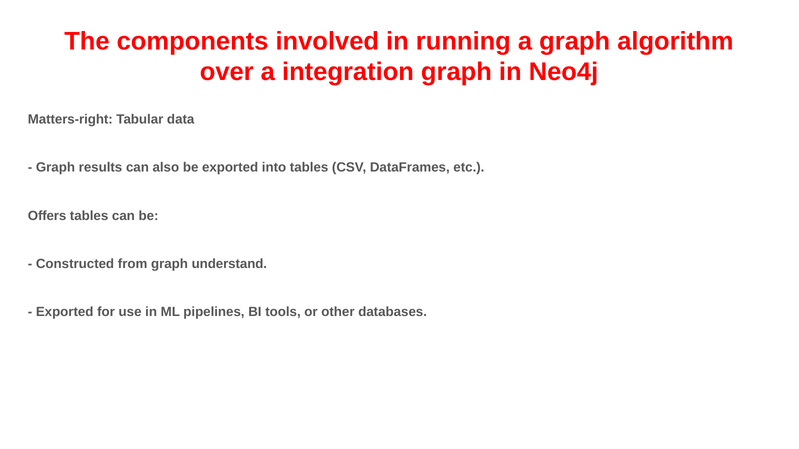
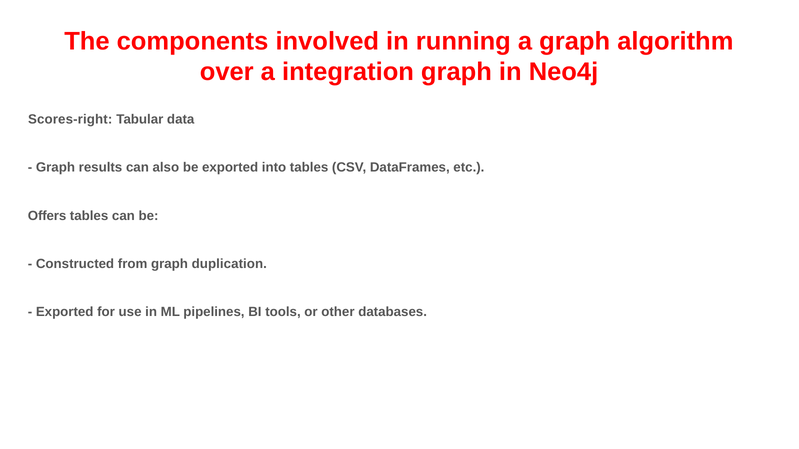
Matters-right: Matters-right -> Scores-right (70, 120)
understand: understand -> duplication (229, 264)
